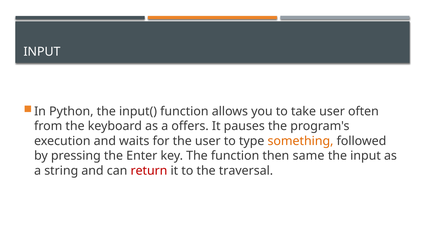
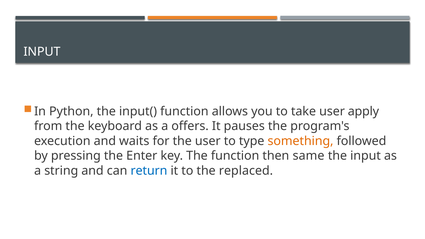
often: often -> apply (363, 111)
return colour: red -> blue (149, 171)
traversal: traversal -> replaced (246, 171)
